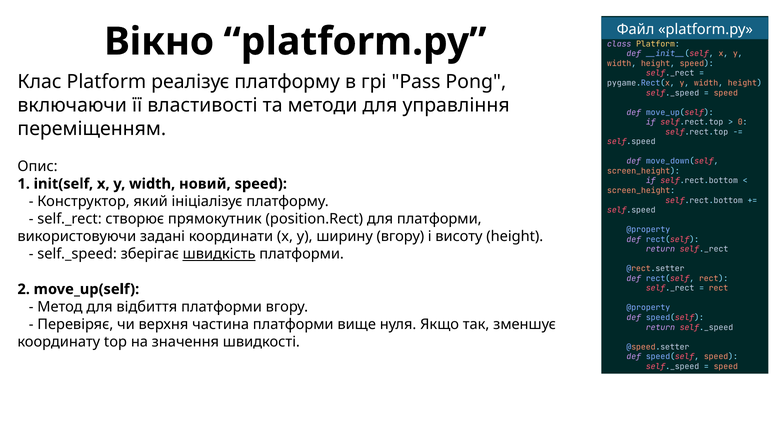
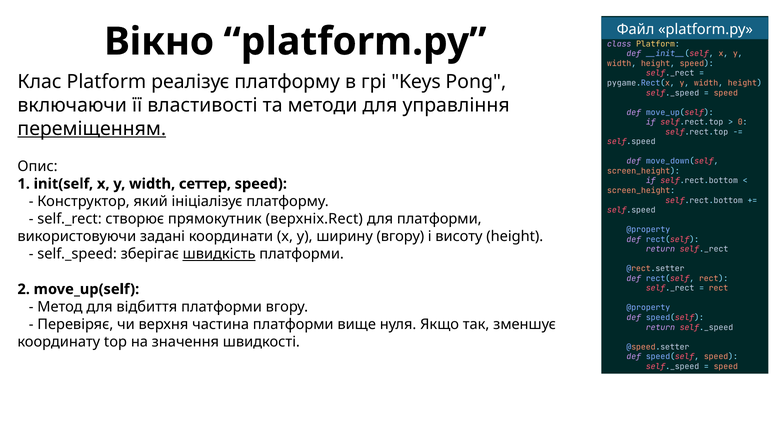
Pass: Pass -> Keys (416, 82)
переміщенням underline: none -> present (92, 129)
новий: новий -> сеттер (205, 184)
position.Rect: position.Rect -> верхніх.Rect (314, 219)
